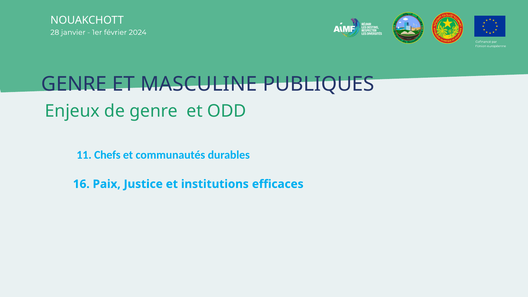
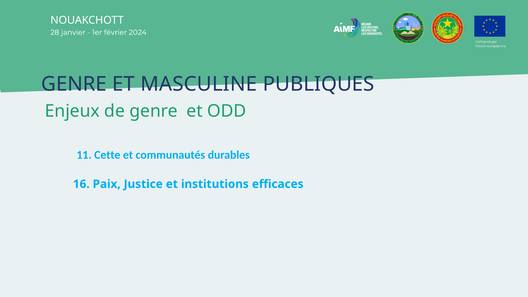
Chefs: Chefs -> Cette (107, 155)
